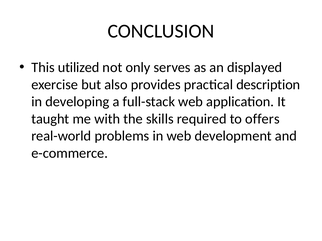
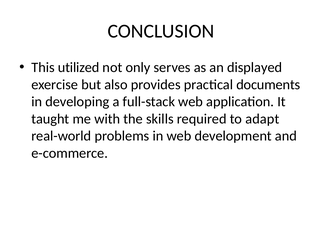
description: description -> documents (268, 85)
offers: offers -> adapt (262, 119)
